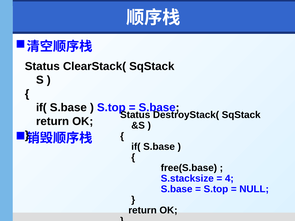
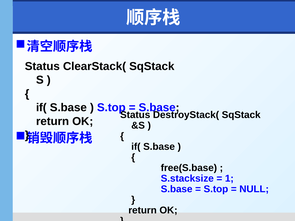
4: 4 -> 1 (229, 179)
